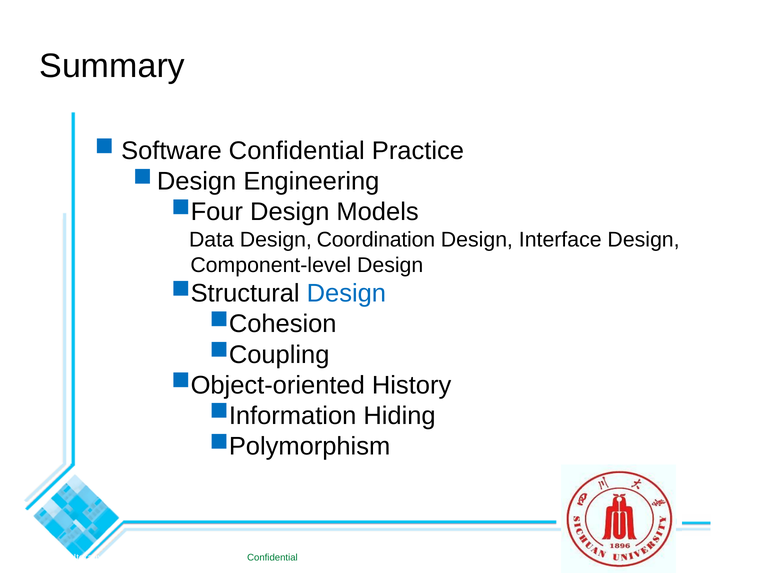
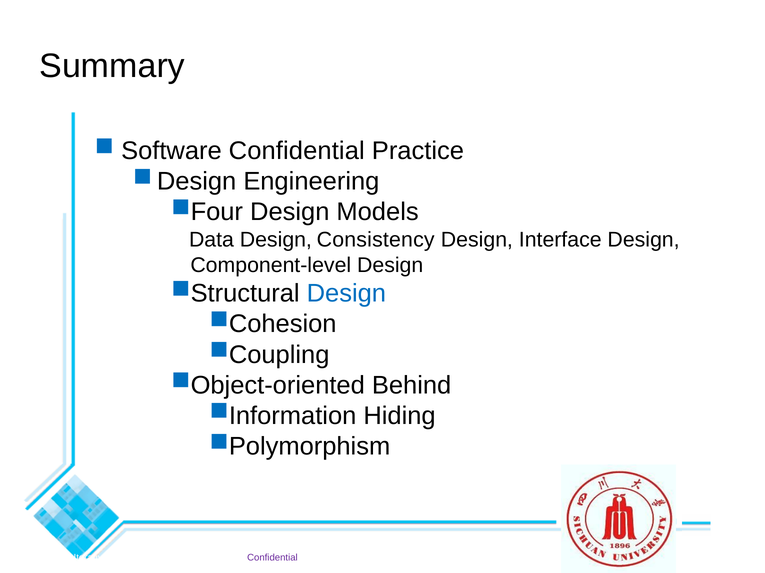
Coordination: Coordination -> Consistency (376, 240)
History: History -> Behind (412, 386)
Confidential colour: green -> purple (272, 559)
